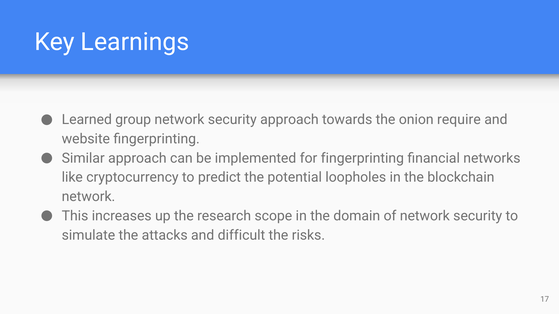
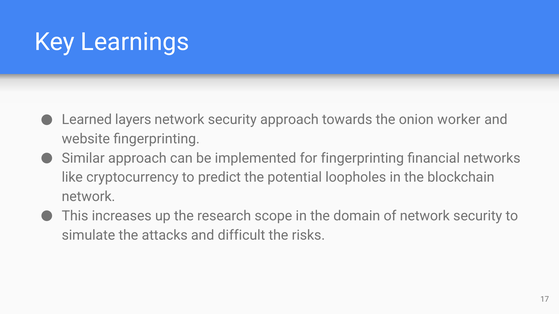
group: group -> layers (133, 120)
require: require -> worker (459, 120)
